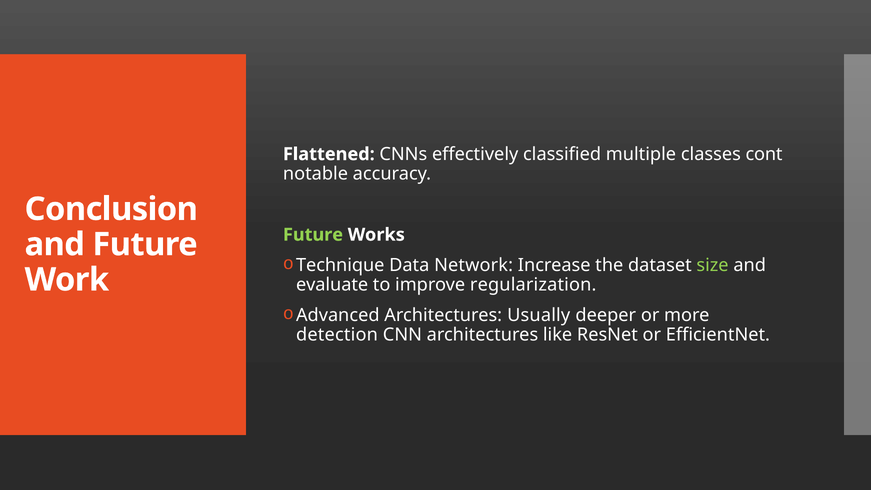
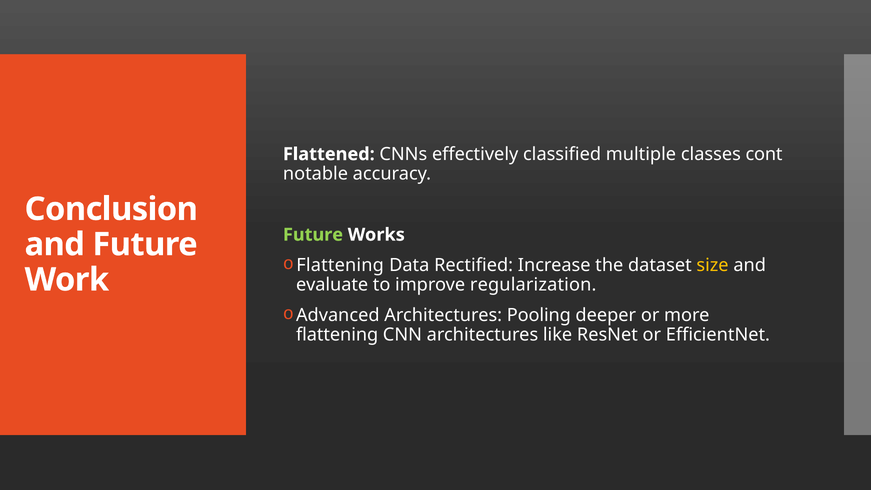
Technique: Technique -> Flattening (340, 265)
Network: Network -> Rectified (474, 265)
size colour: light green -> yellow (713, 265)
Usually: Usually -> Pooling (539, 315)
detection: detection -> flattening (337, 335)
